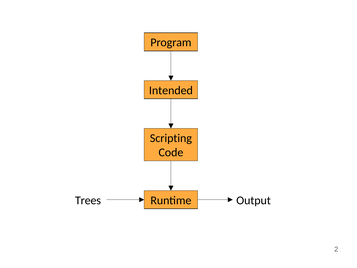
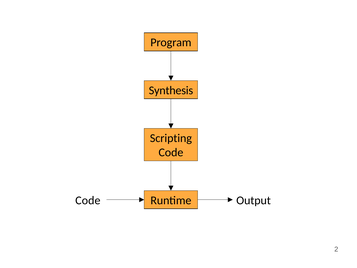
Intended: Intended -> Synthesis (171, 90)
Trees: Trees -> Code (88, 200)
